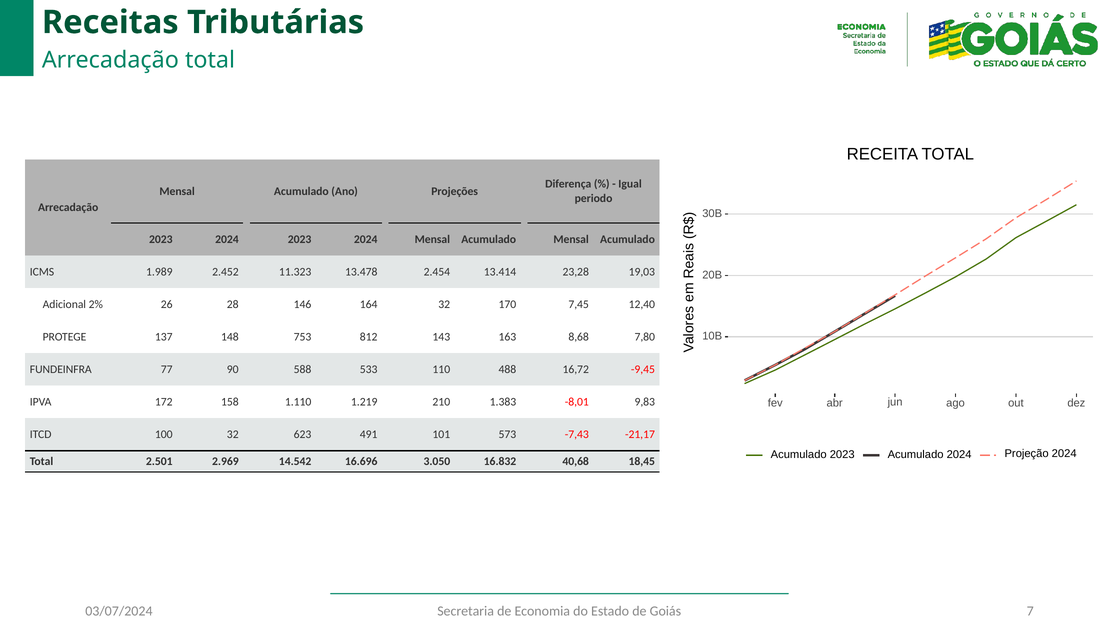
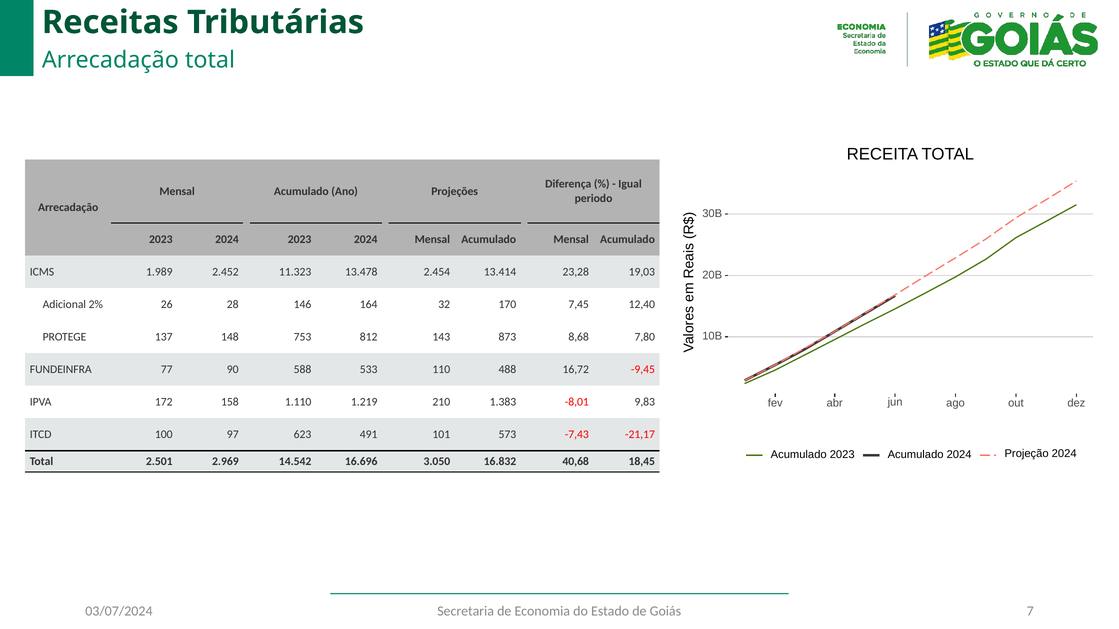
163: 163 -> 873 (507, 337)
100 32: 32 -> 97 (233, 435)
